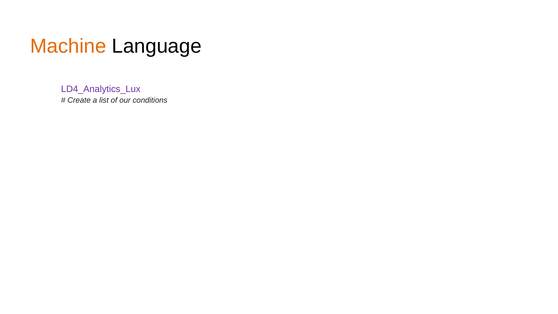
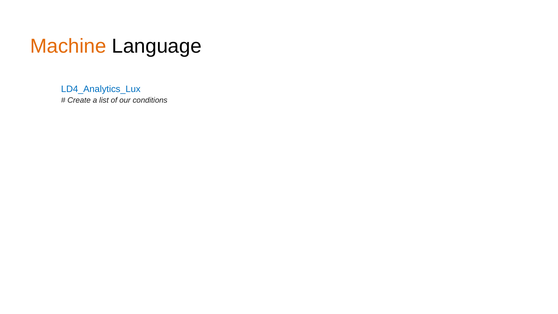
LD4_Analytics_Lux colour: purple -> blue (101, 89)
